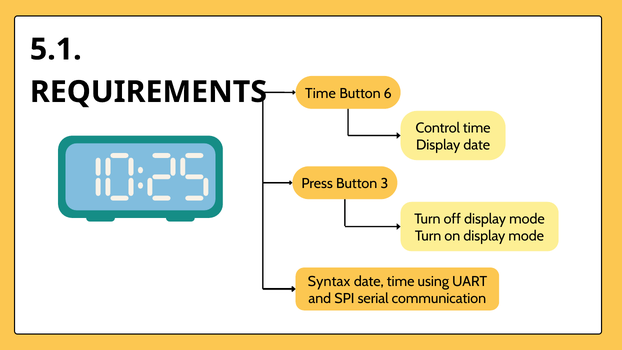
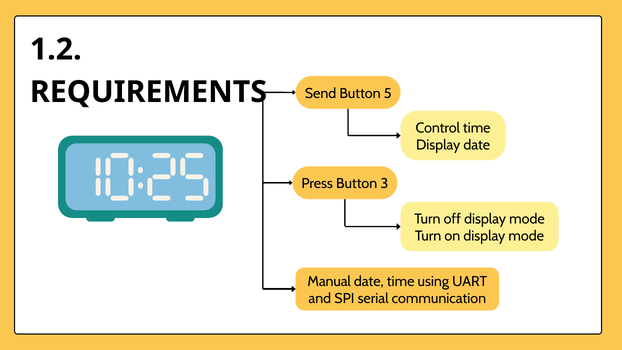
5.1: 5.1 -> 1.2 (56, 49)
Time: Time -> Send (321, 93)
6: 6 -> 5 (388, 93)
Syntax: Syntax -> Manual (329, 281)
